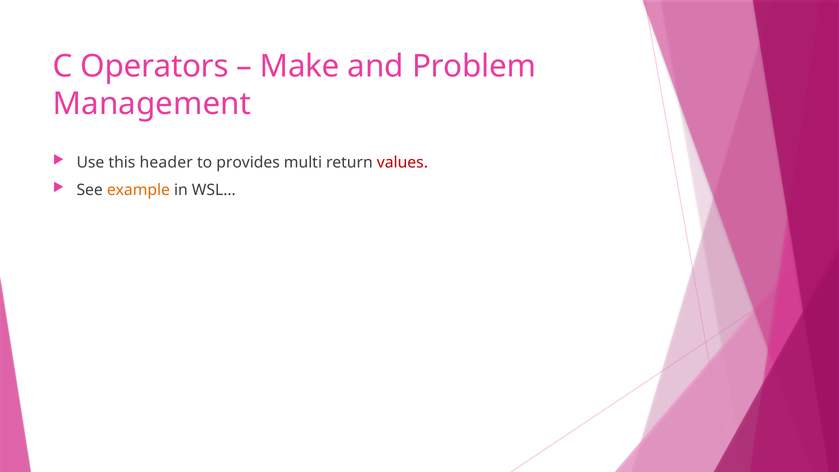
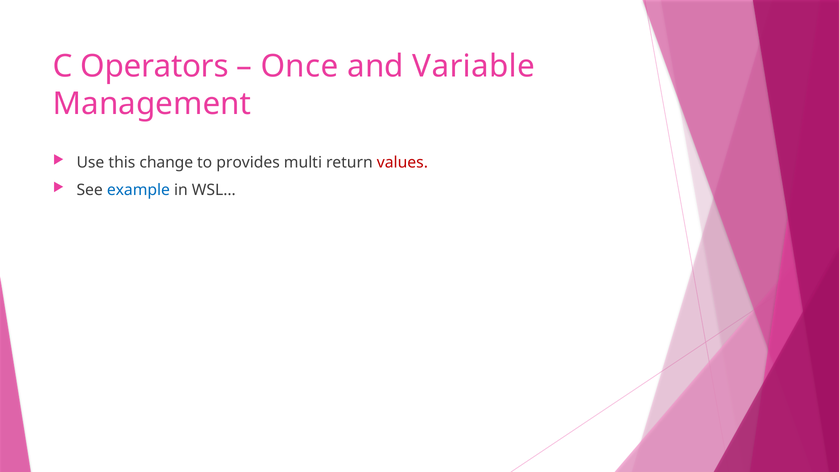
Make: Make -> Once (300, 66)
Problem: Problem -> Variable (474, 66)
header: header -> change (166, 162)
example colour: orange -> blue (138, 190)
